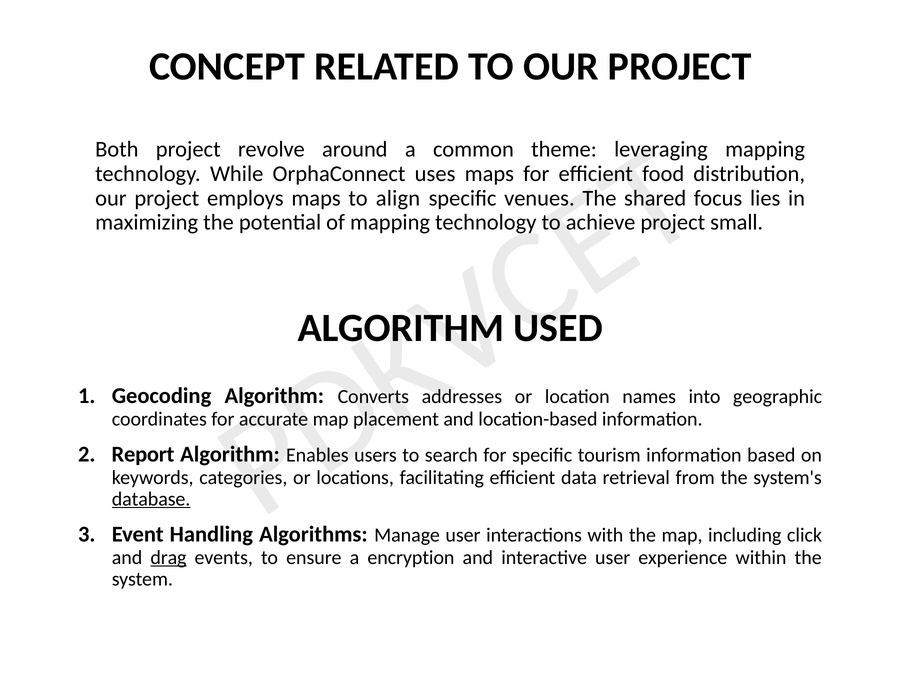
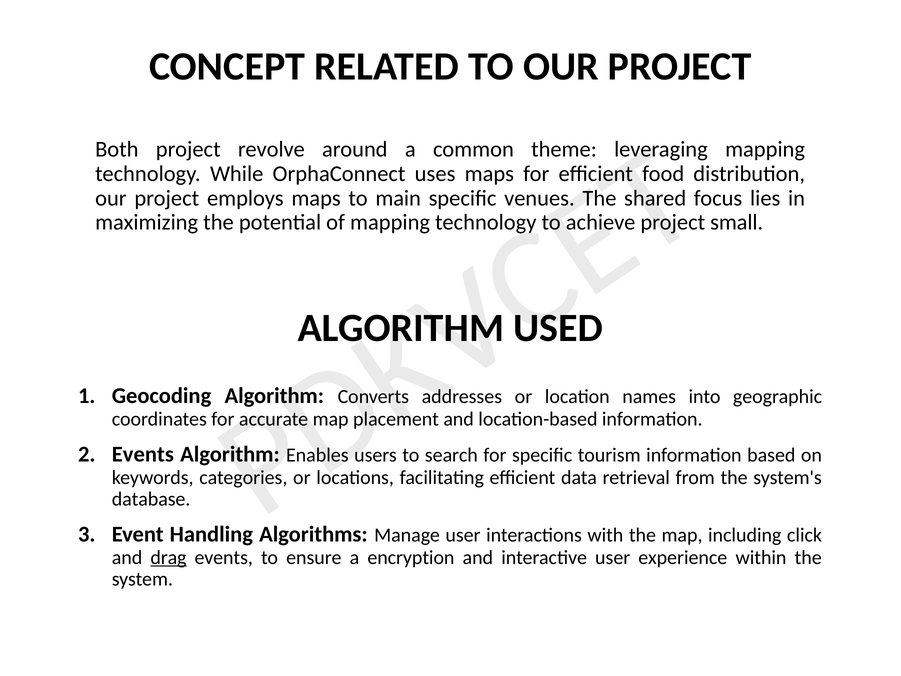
align: align -> main (398, 198)
Report: Report -> Events (143, 454)
database underline: present -> none (151, 499)
